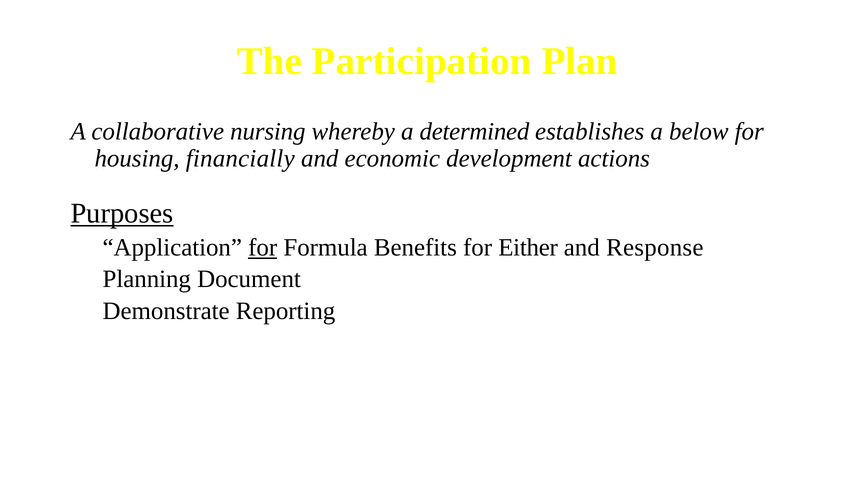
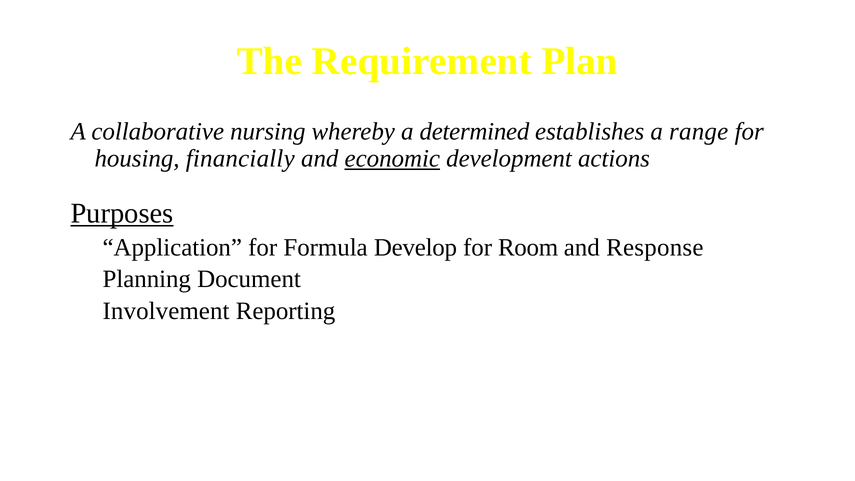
Participation: Participation -> Requirement (422, 61)
below: below -> range (699, 132)
economic underline: none -> present (392, 158)
for underline: present -> none (263, 247)
Benefits: Benefits -> Develop (415, 247)
Either: Either -> Room (528, 247)
Demonstrate: Demonstrate -> Involvement (166, 311)
